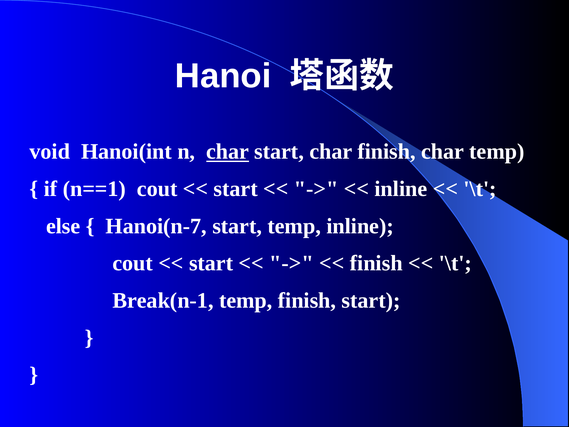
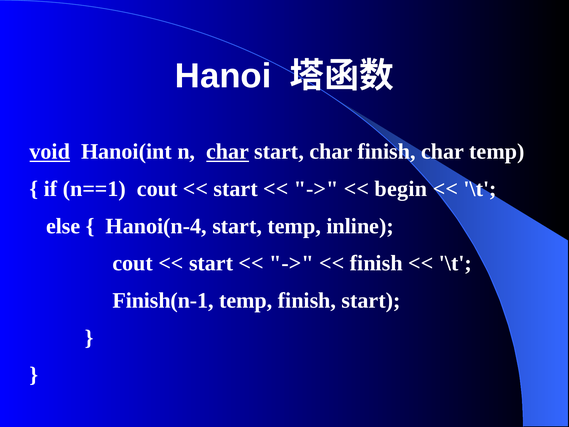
void underline: none -> present (50, 152)
inline: inline -> begin (401, 189)
Hanoi(n-7: Hanoi(n-7 -> Hanoi(n-4 (156, 226)
Break(n-1: Break(n-1 -> Finish(n-1 (163, 300)
